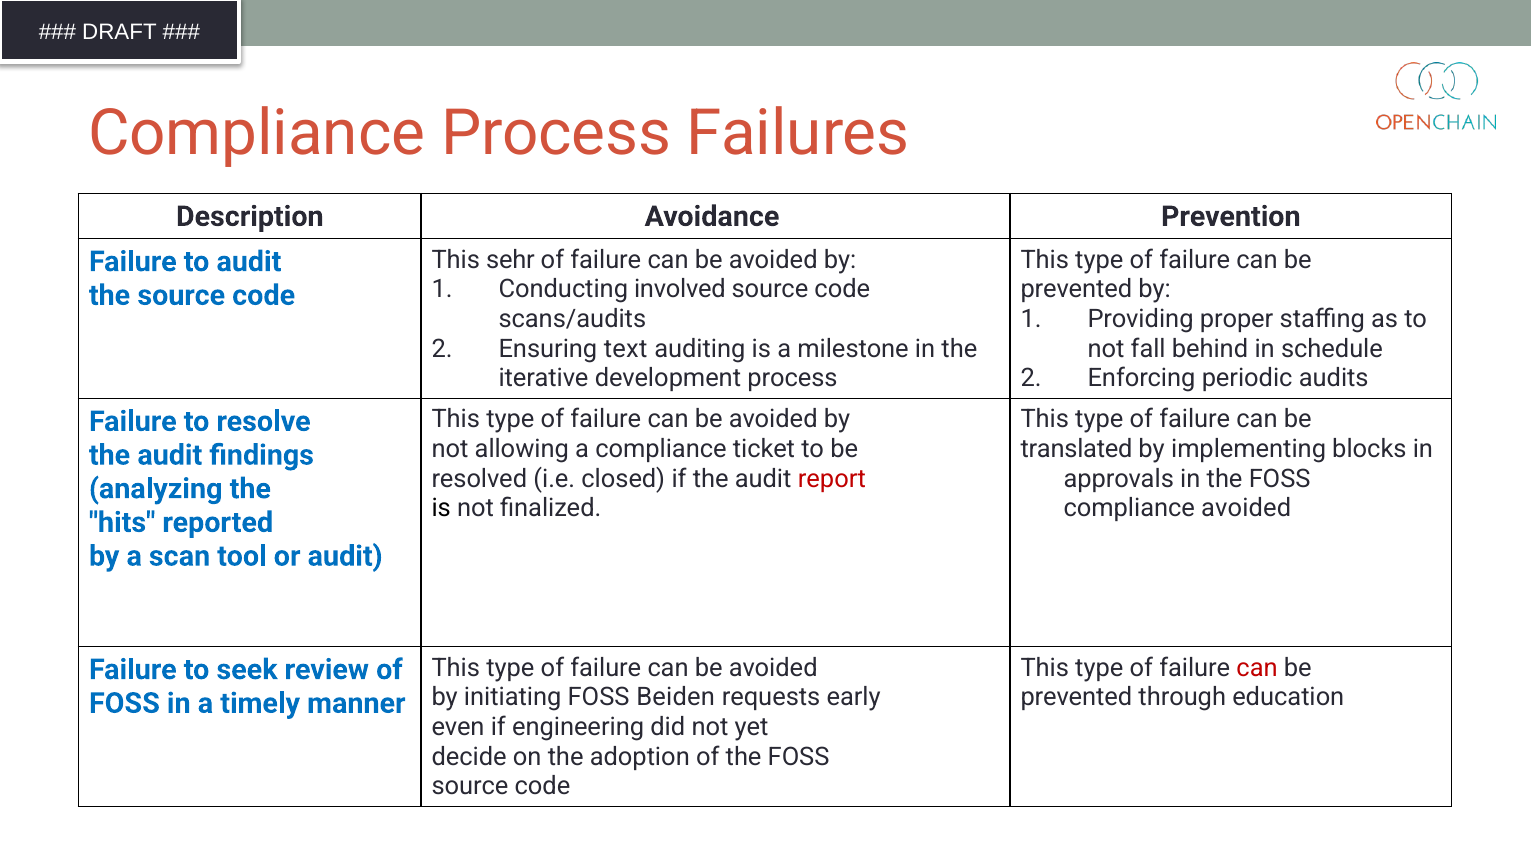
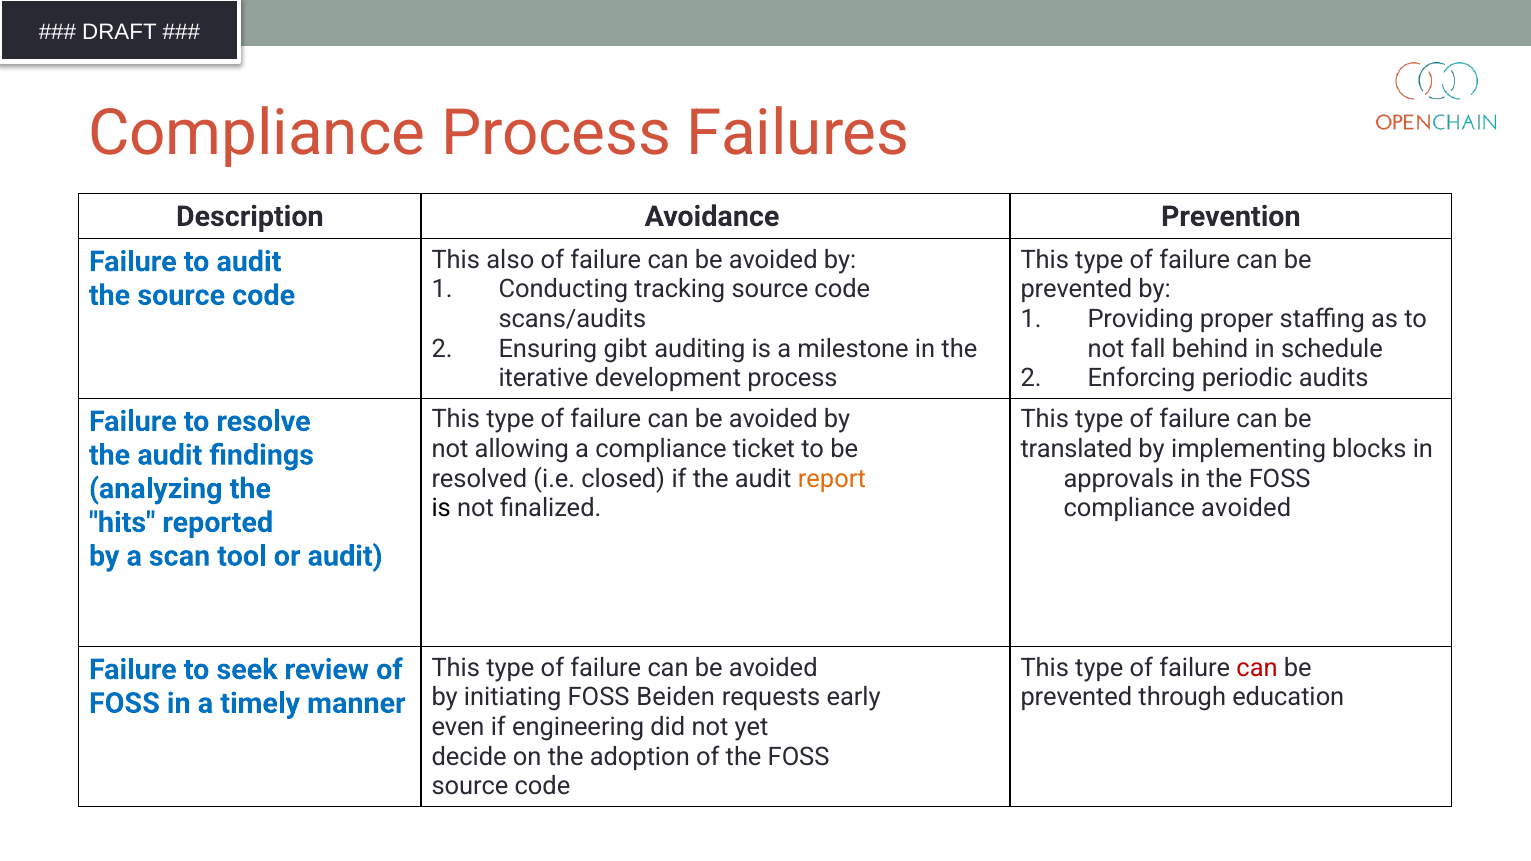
sehr: sehr -> also (510, 260)
involved: involved -> tracking (680, 289)
text: text -> gibt (626, 349)
report colour: red -> orange (832, 479)
